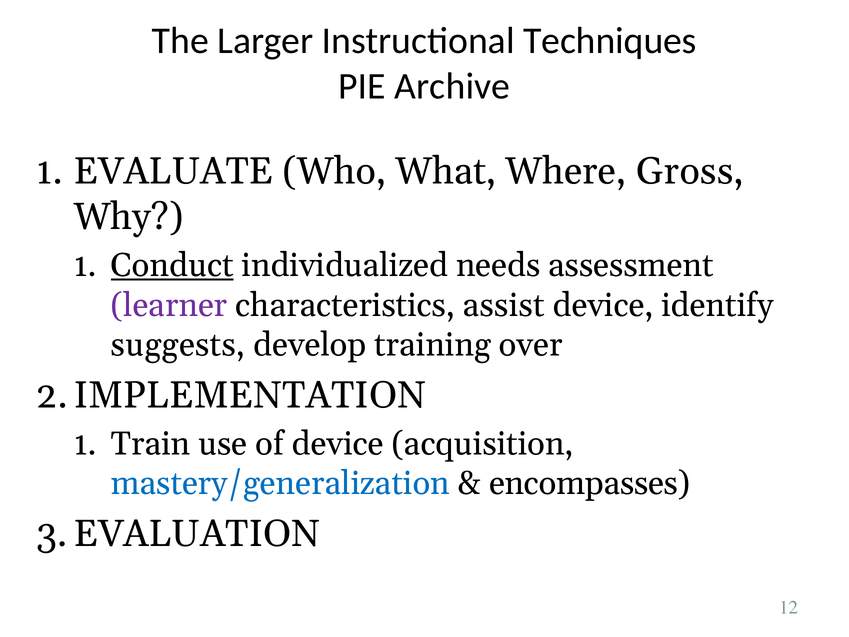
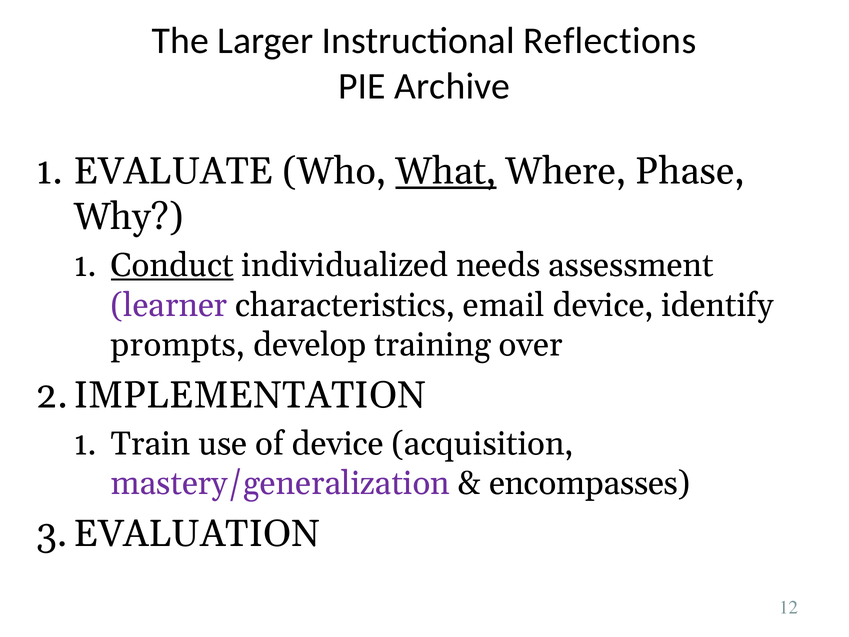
Techniques: Techniques -> Reflections (610, 41)
What underline: none -> present (446, 171)
Gross: Gross -> Phase (690, 171)
assist: assist -> email (504, 305)
suggests: suggests -> prompts (178, 345)
mastery/generalization colour: blue -> purple (280, 483)
